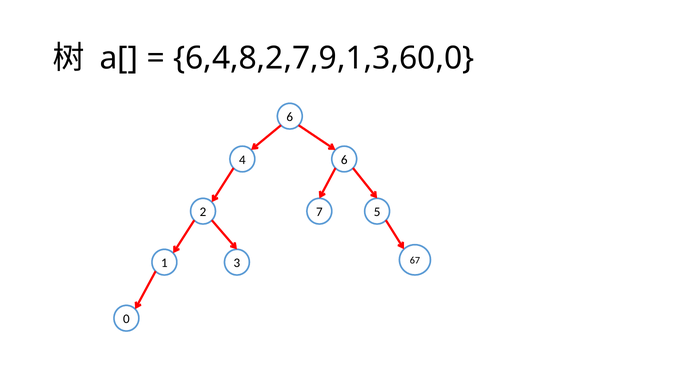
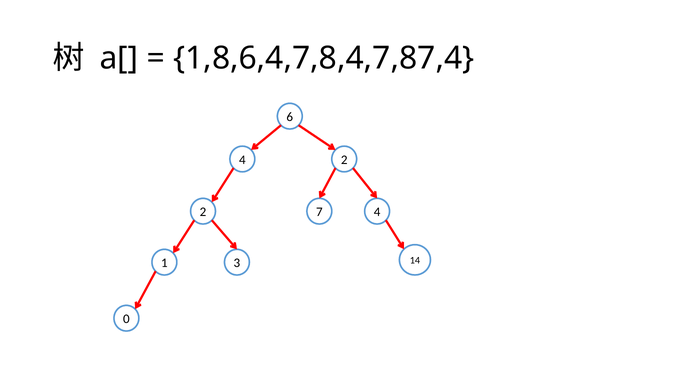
6,4,8,2,7,9,1,3,60,0: 6,4,8,2,7,9,1,3,60,0 -> 1,8,6,4,7,8,4,7,87,4 (324, 58)
4 6: 6 -> 2 (344, 160)
7 5: 5 -> 4 (377, 212)
67: 67 -> 14 (415, 260)
